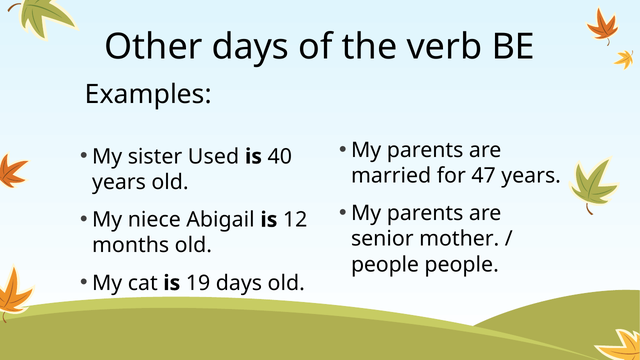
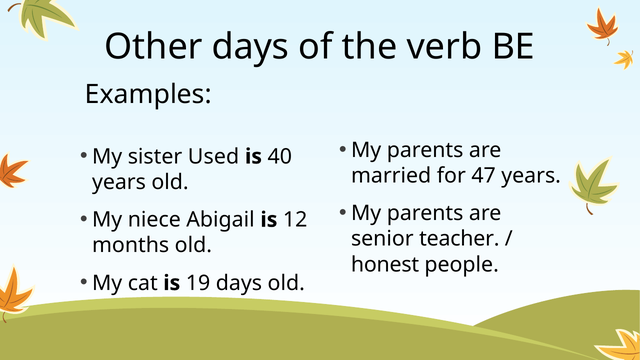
mother: mother -> teacher (459, 239)
people: people -> honest (385, 265)
